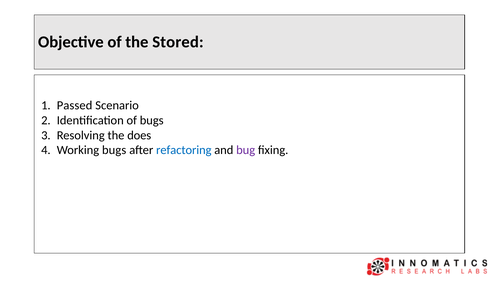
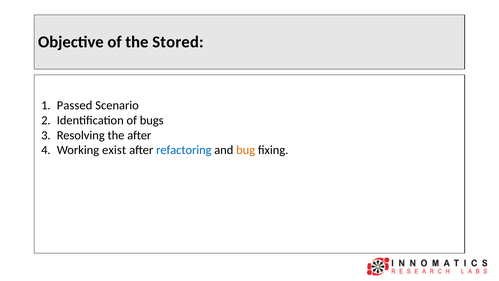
the does: does -> after (139, 135)
Working bugs: bugs -> exist (114, 150)
bug colour: purple -> orange (246, 150)
